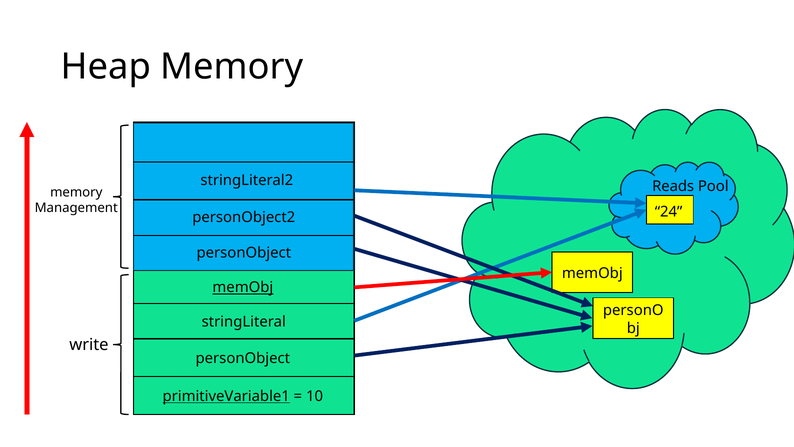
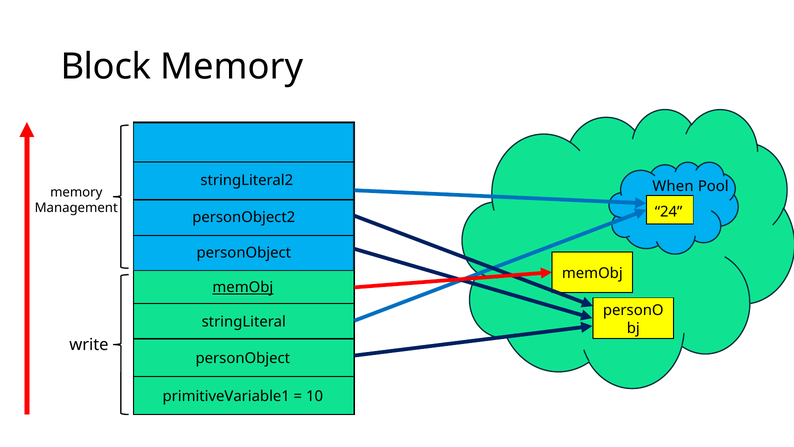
Heap: Heap -> Block (106, 67)
Reads: Reads -> When (673, 186)
primitiveVariable1 underline: present -> none (226, 396)
